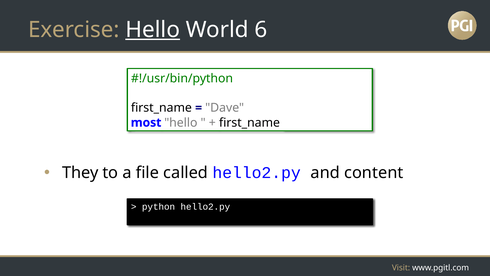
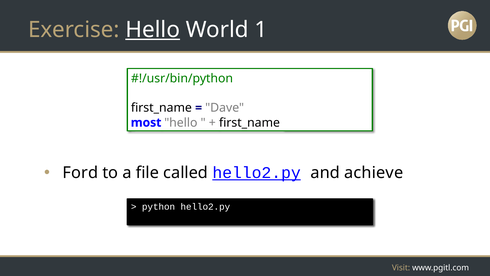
6: 6 -> 1 (261, 30)
They: They -> Ford (80, 173)
hello2.py underline: none -> present (257, 173)
content: content -> achieve (374, 173)
